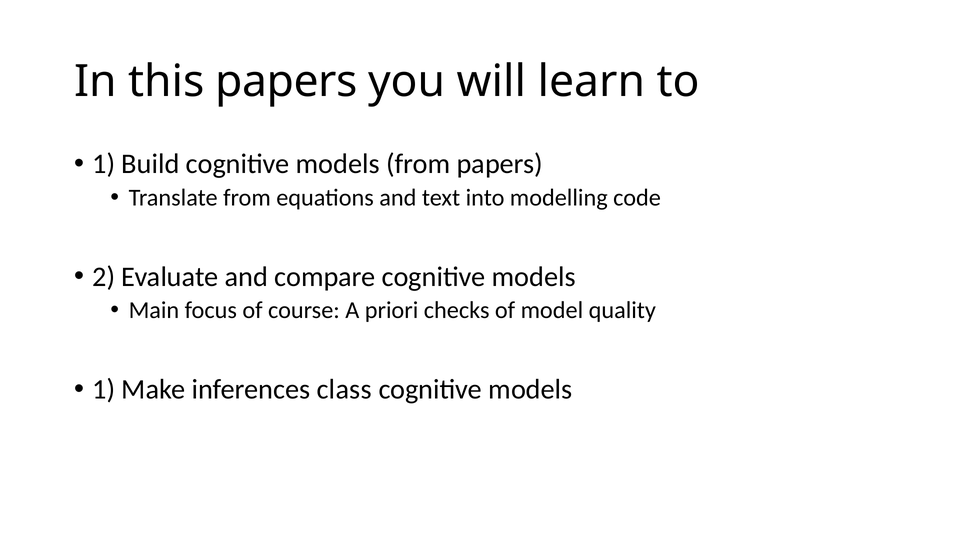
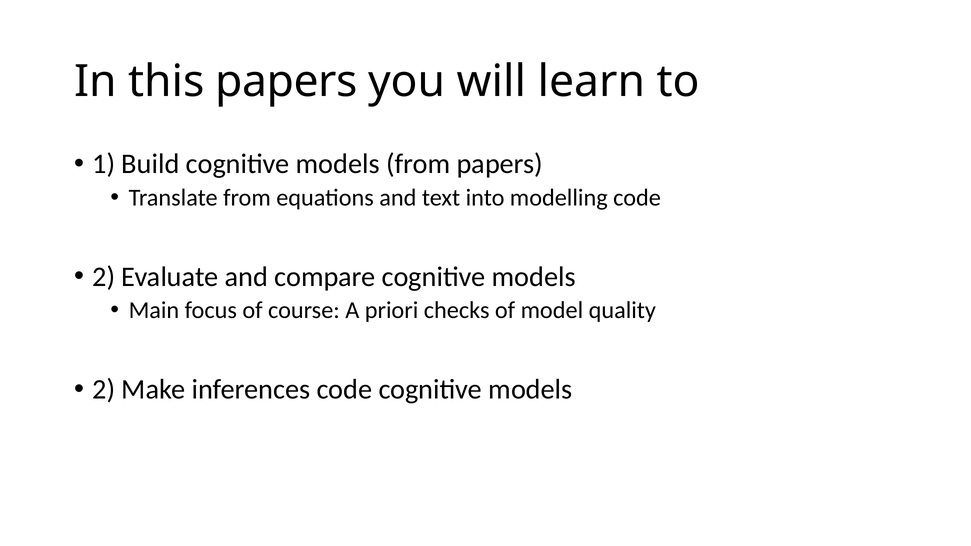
1: 1 -> 2 (104, 390)
inferences class: class -> code (344, 390)
